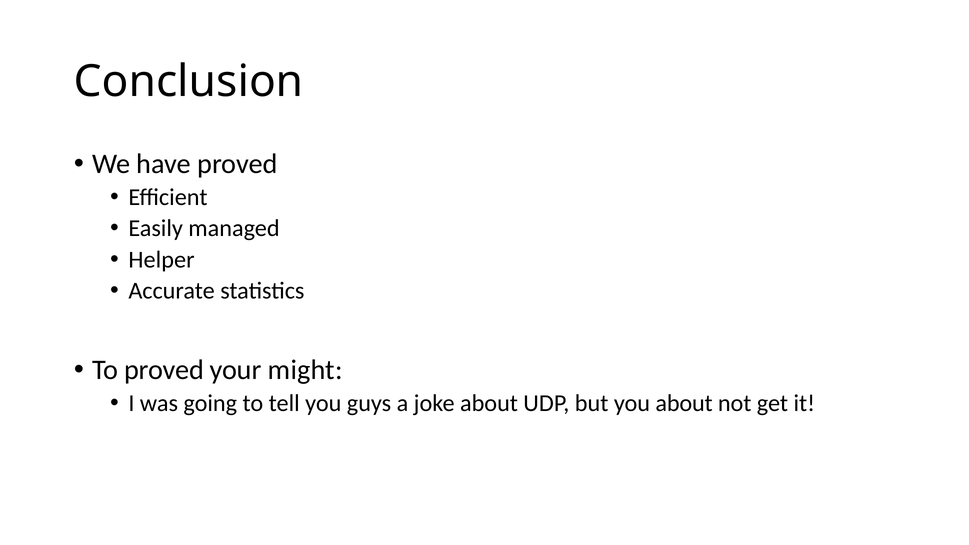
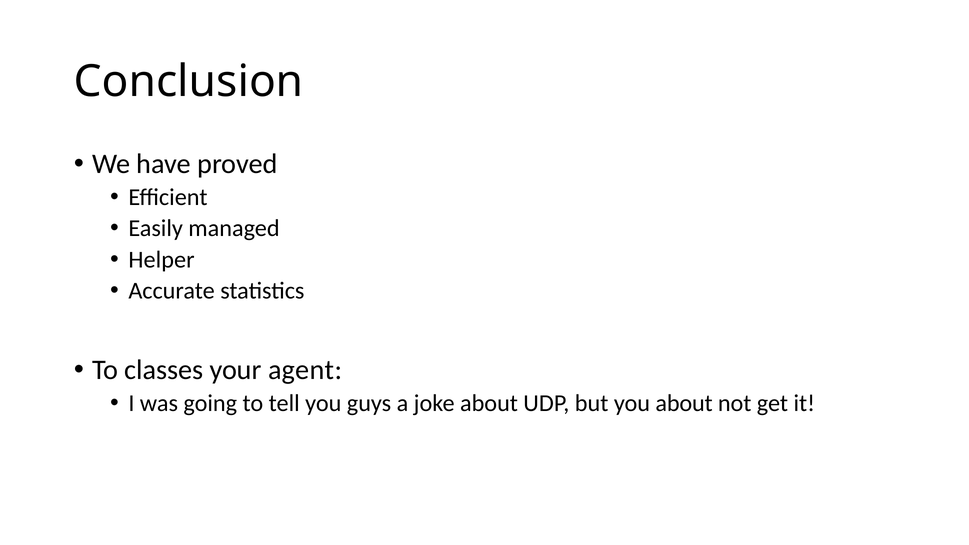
To proved: proved -> classes (164, 370)
might: might -> agent (305, 370)
